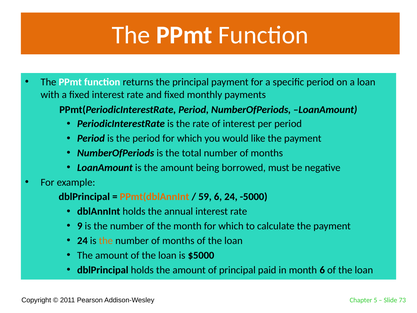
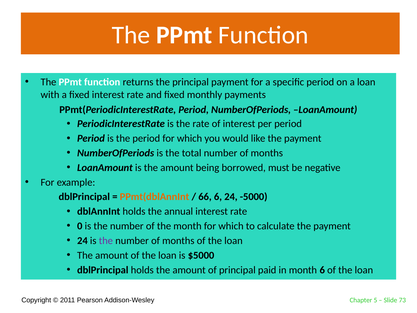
59: 59 -> 66 (205, 197)
9: 9 -> 0 (80, 226)
the colour: orange -> purple (106, 241)
